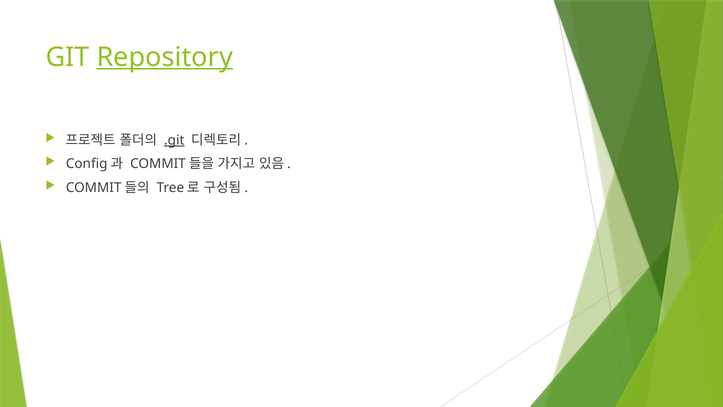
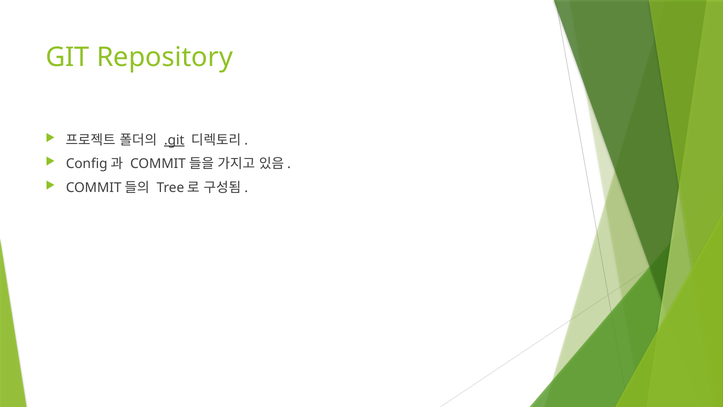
Repository underline: present -> none (165, 57)
